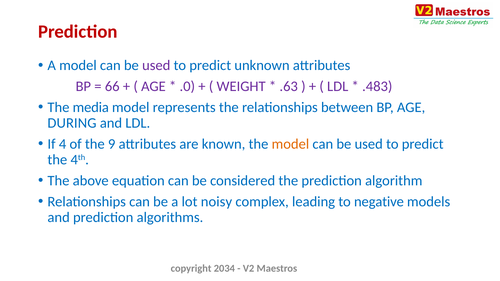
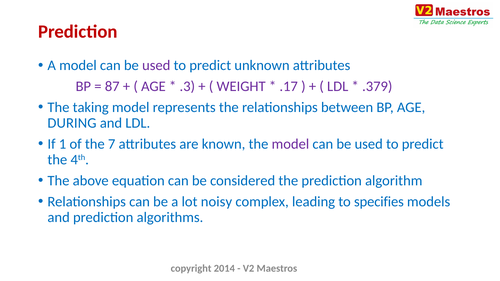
66: 66 -> 87 (112, 86)
.0: .0 -> .3 (187, 86)
.63: .63 -> .17 (289, 86)
.483: .483 -> .379 (377, 86)
media: media -> taking (91, 107)
4: 4 -> 1 (63, 144)
9: 9 -> 7 (112, 144)
model colour: orange -> purple (290, 144)
negative: negative -> specifies (379, 202)
2034: 2034 -> 2014 (224, 269)
